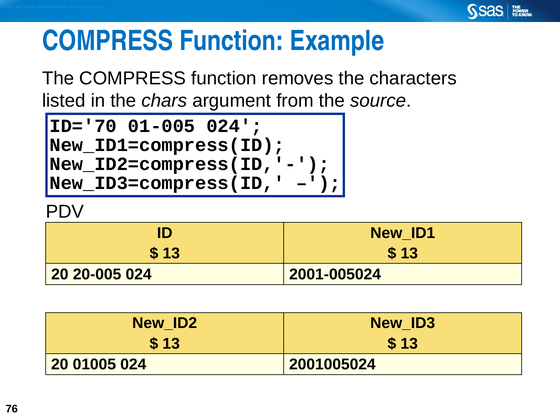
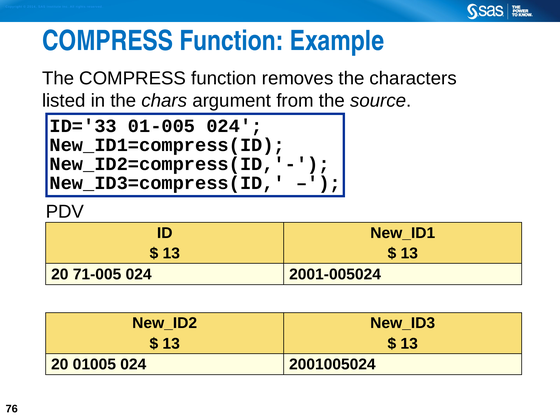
ID='70: ID='70 -> ID='33 (83, 126)
20-005: 20-005 -> 71-005 (97, 274)
